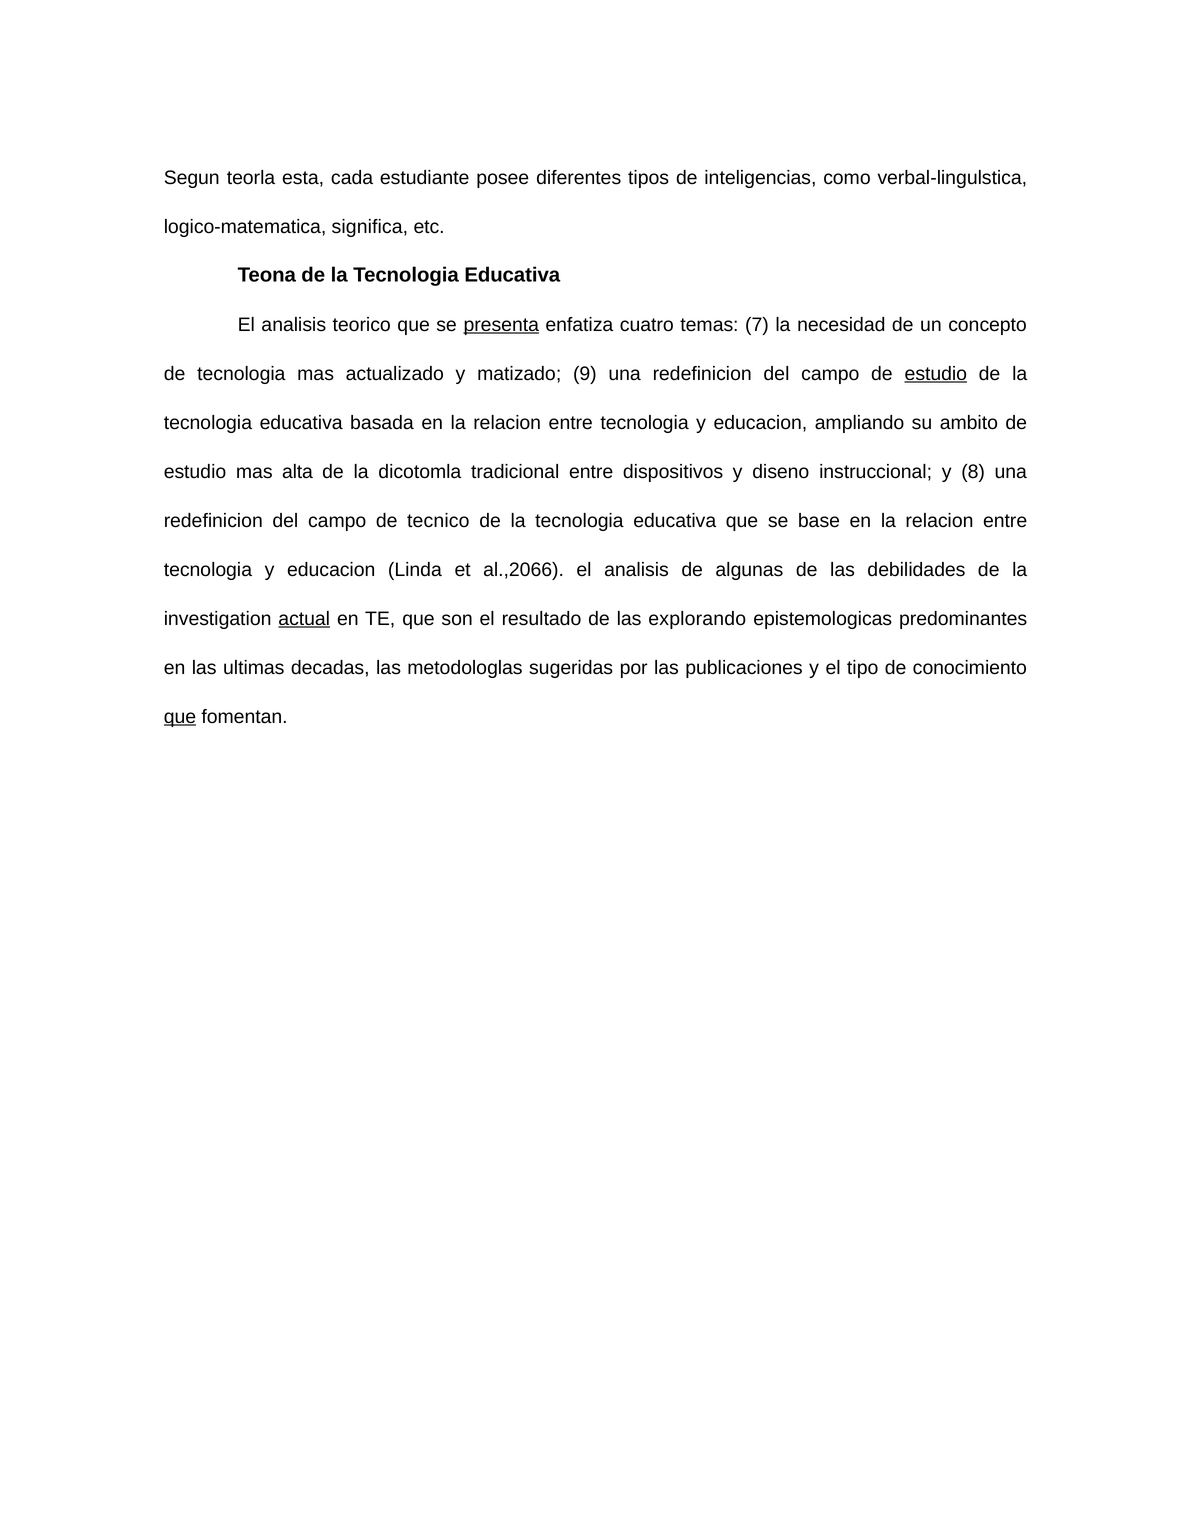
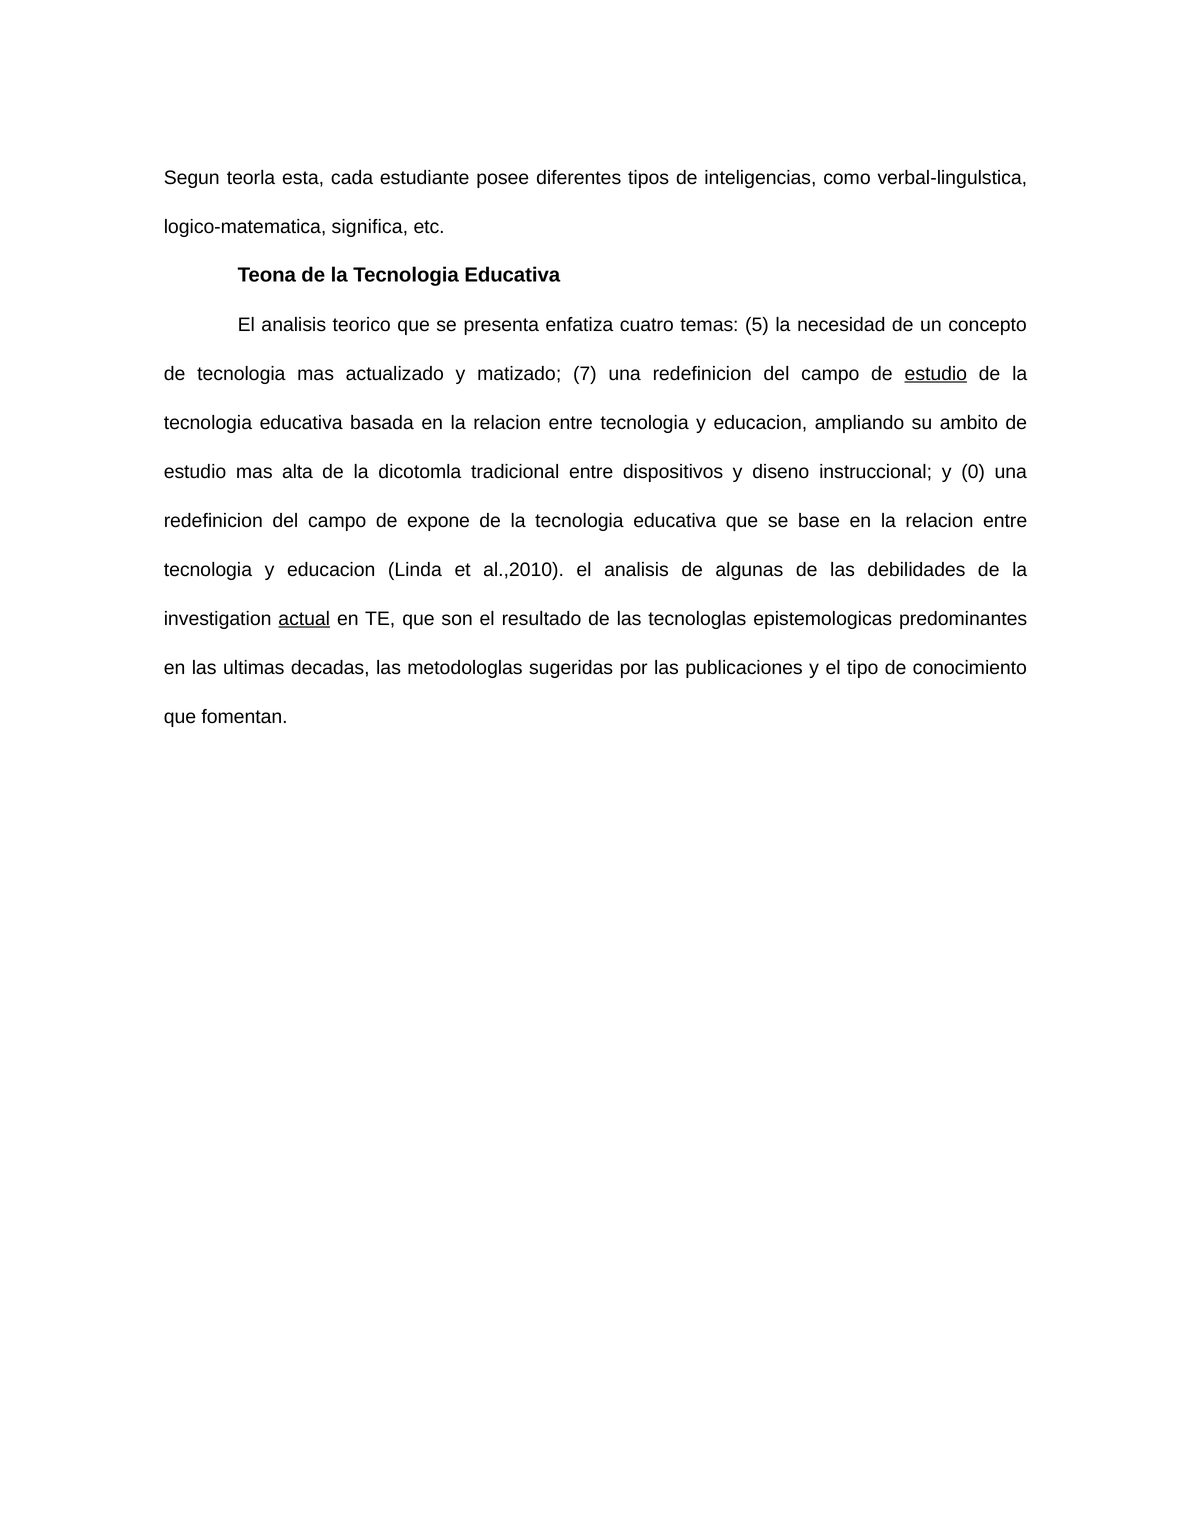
presenta underline: present -> none (501, 325)
7: 7 -> 5 (757, 325)
9: 9 -> 7 (585, 374)
8: 8 -> 0 (973, 472)
tecnico: tecnico -> expone (438, 521)
al.,2066: al.,2066 -> al.,2010 (524, 570)
explorando: explorando -> tecnologlas (697, 619)
que underline: present -> none (180, 717)
